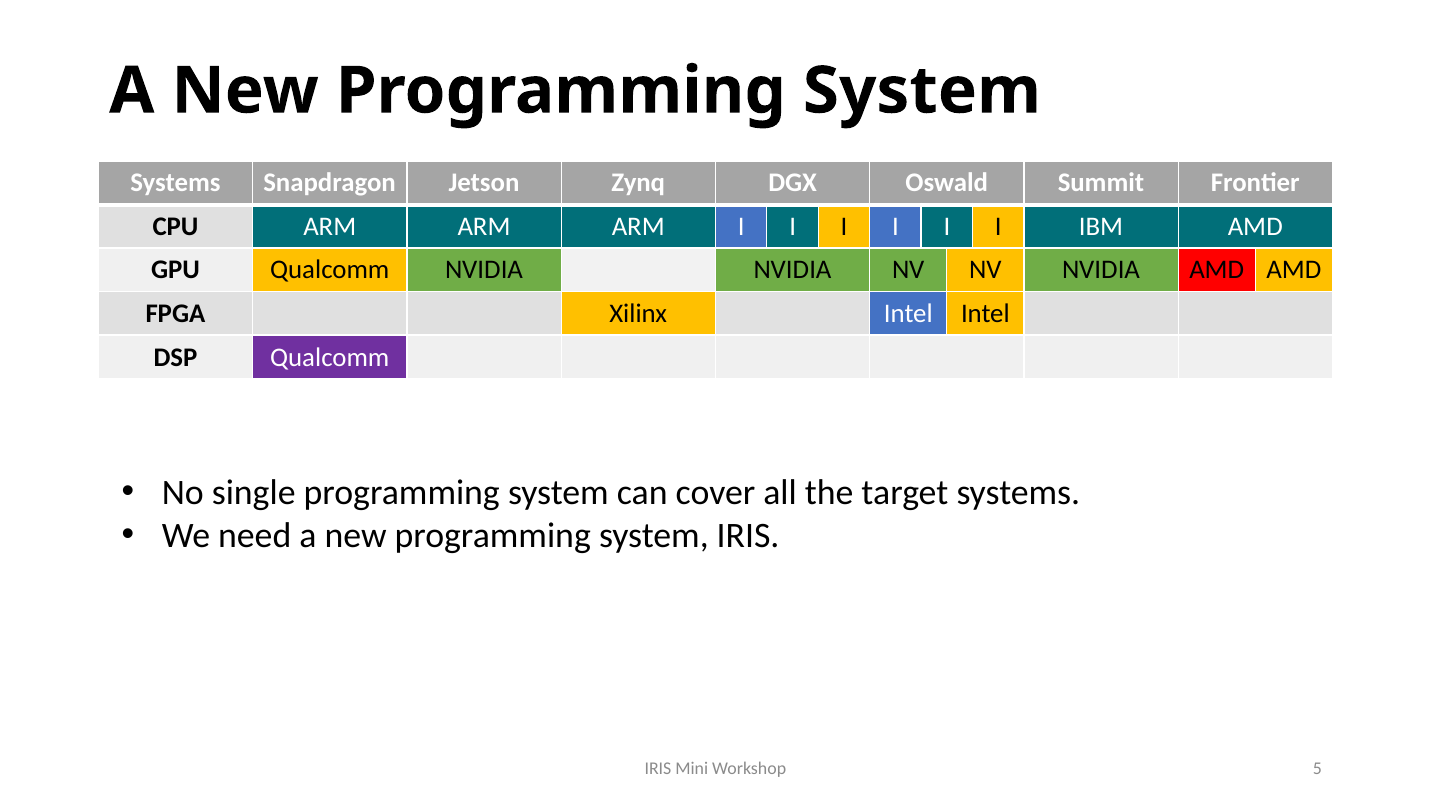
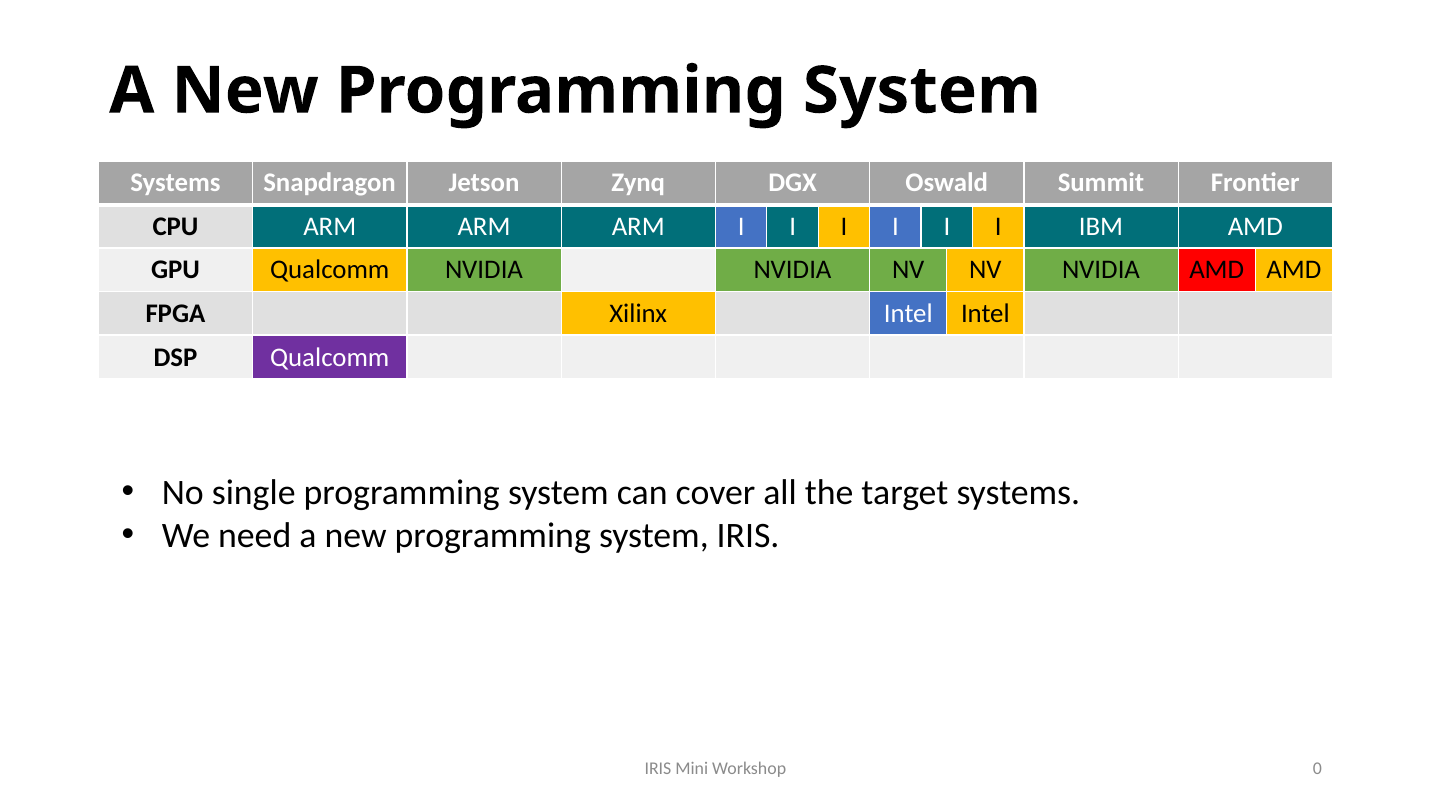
5: 5 -> 0 (1317, 769)
